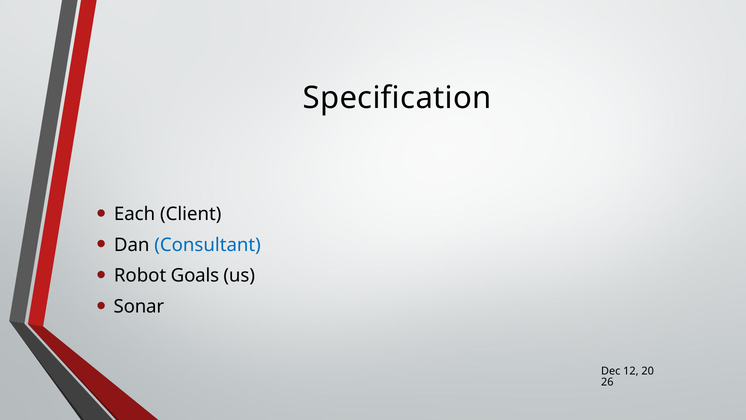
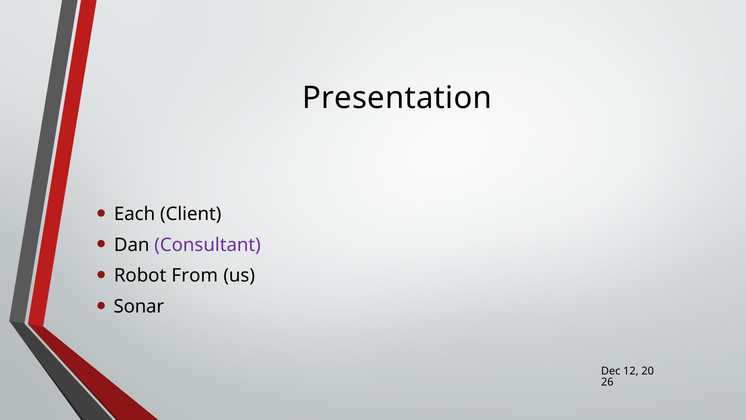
Specification: Specification -> Presentation (397, 98)
Consultant colour: blue -> purple (208, 245)
Goals: Goals -> From (195, 275)
